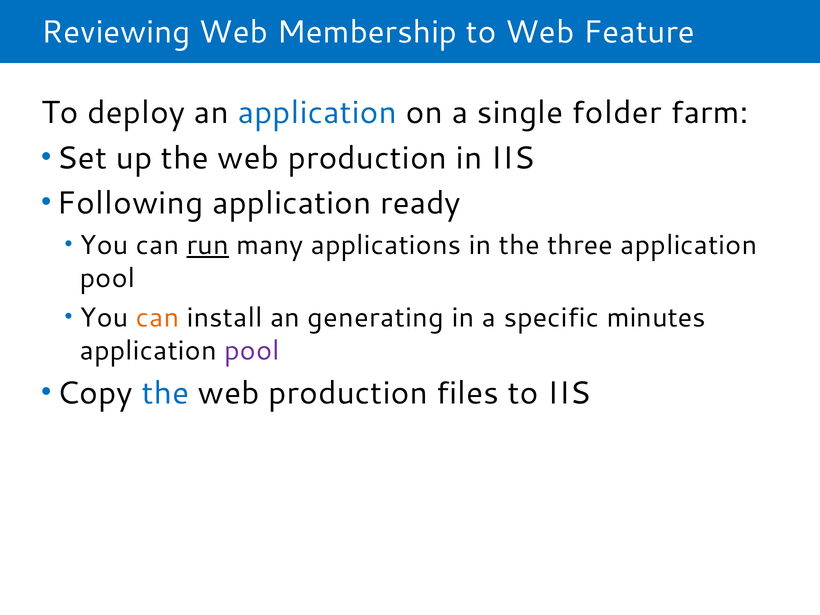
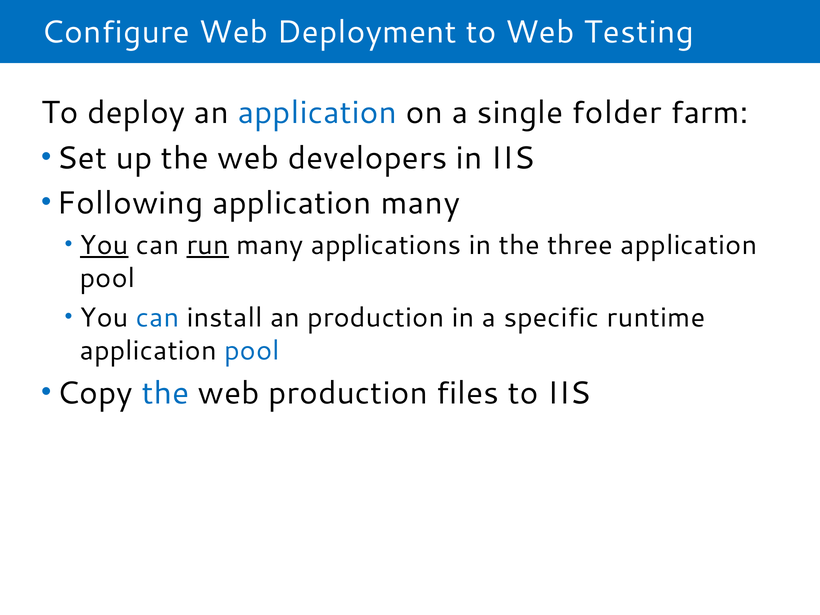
Reviewing: Reviewing -> Configure (116, 32)
Membership: Membership -> Deployment (367, 32)
Feature: Feature -> Testing (639, 32)
up the web production: production -> developers (368, 158)
application ready: ready -> many (420, 203)
You underline: none -> present (104, 245)
can colour: orange -> blue (158, 318)
an generating: generating -> production (376, 318)
minutes: minutes -> runtime (656, 318)
pool colour: purple -> blue (252, 351)
